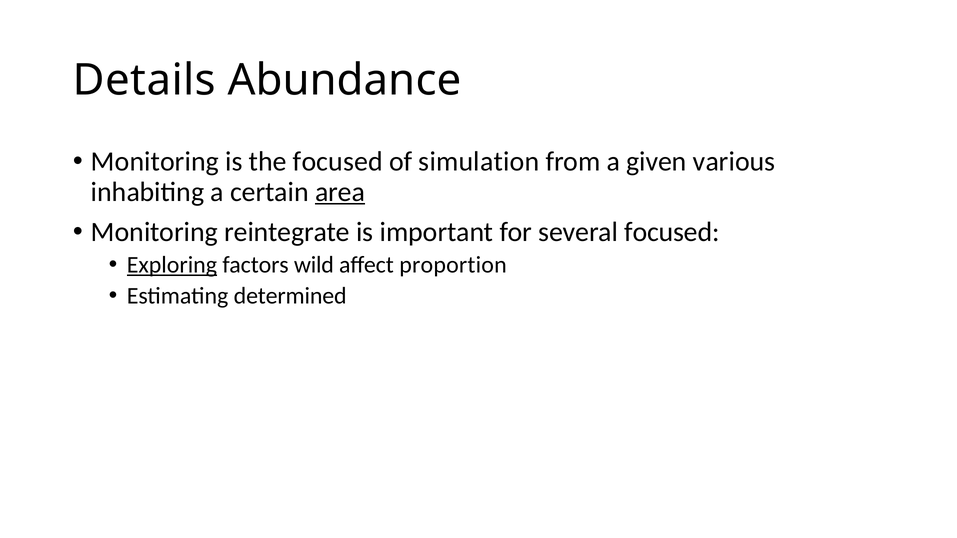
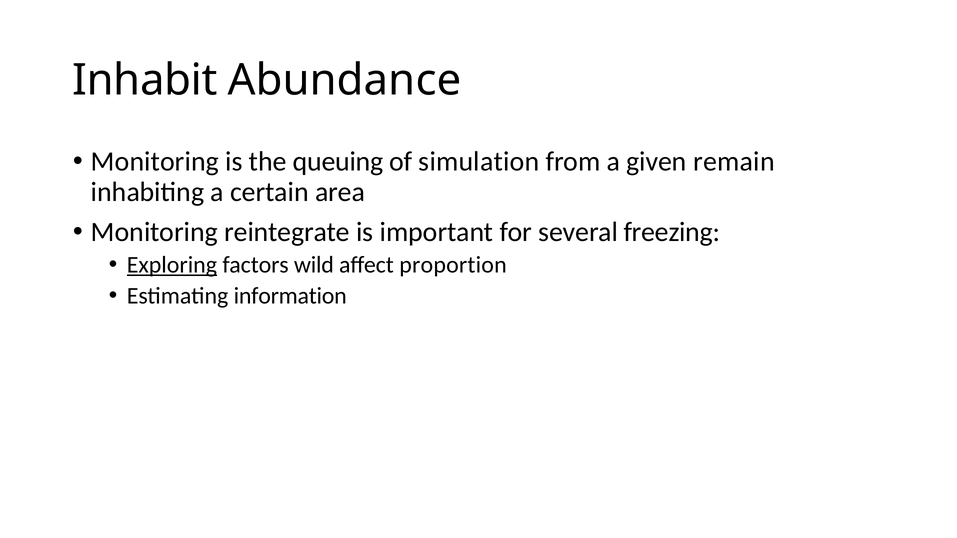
Details: Details -> Inhabit (145, 80)
the focused: focused -> queuing (338, 162)
various: various -> remain (734, 162)
area underline: present -> none (340, 192)
several focused: focused -> freezing (672, 232)
determined: determined -> information (290, 296)
